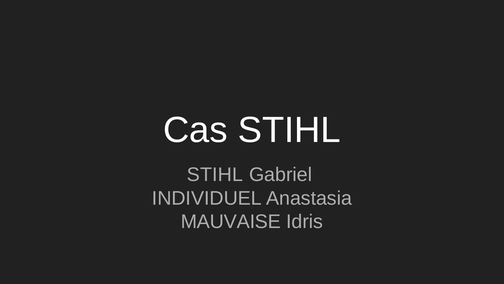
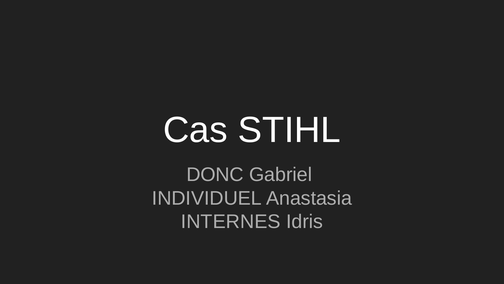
STIHL: STIHL -> DONC (215, 174)
MAUVAISE: MAUVAISE -> INTERNES (231, 221)
